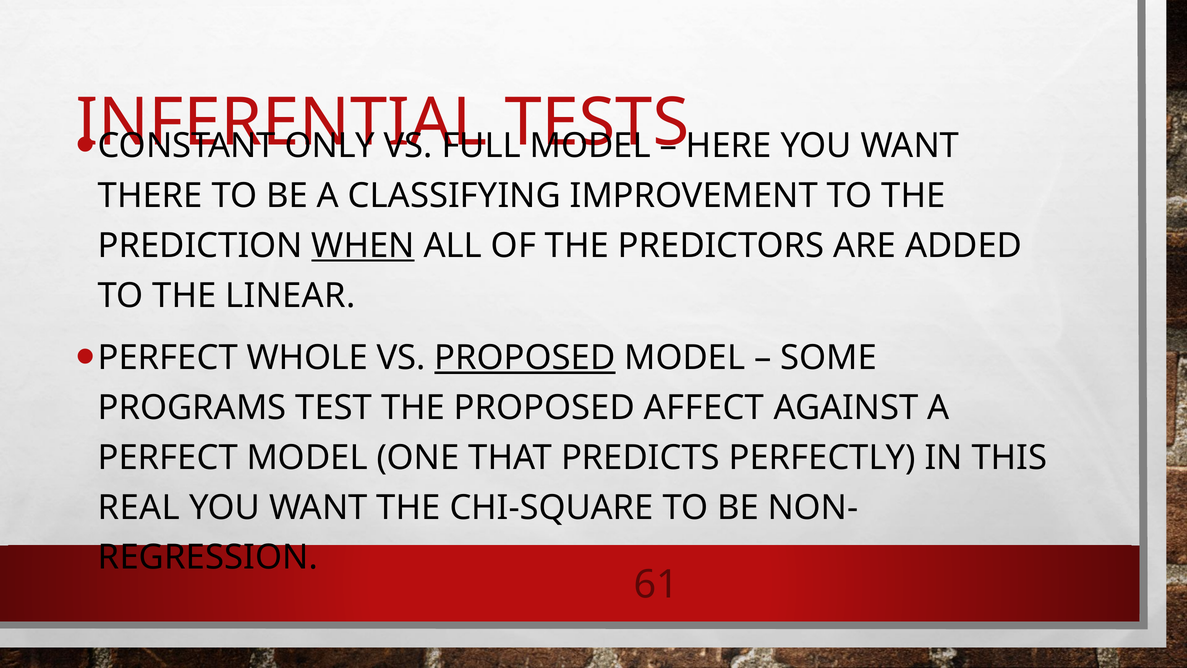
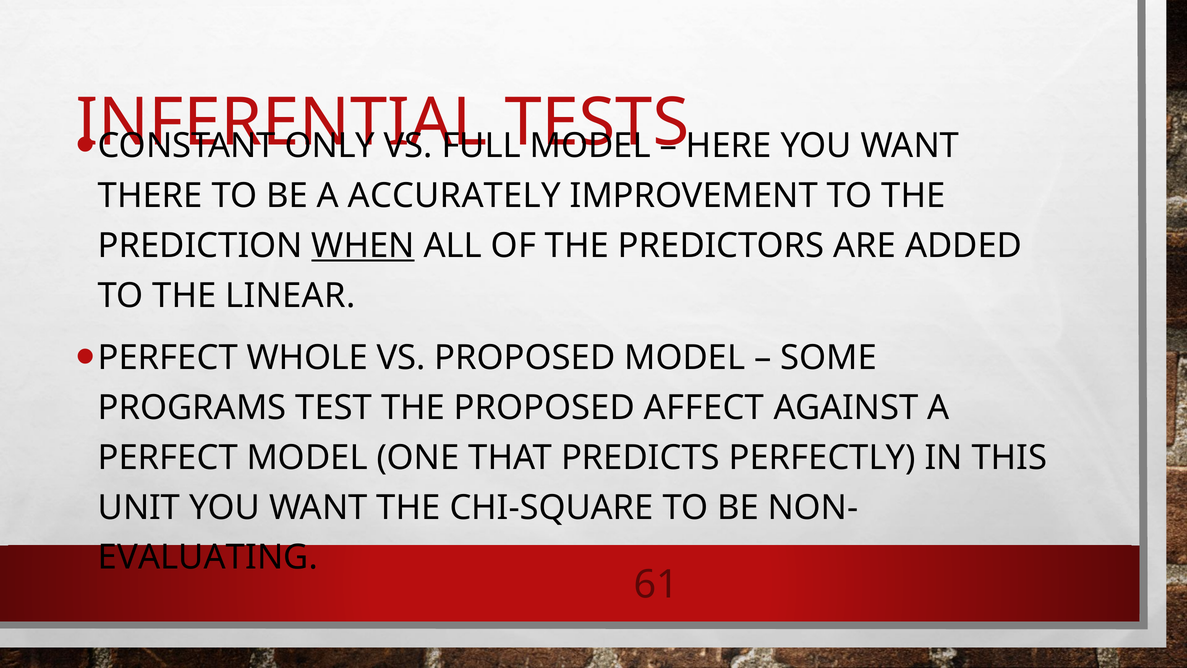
CLASSIFYING: CLASSIFYING -> ACCURATELY (454, 196)
PROPOSED underline: present -> none (525, 358)
REAL: REAL -> UNIT (139, 507)
REGRESSION: REGRESSION -> EVALUATING (208, 557)
